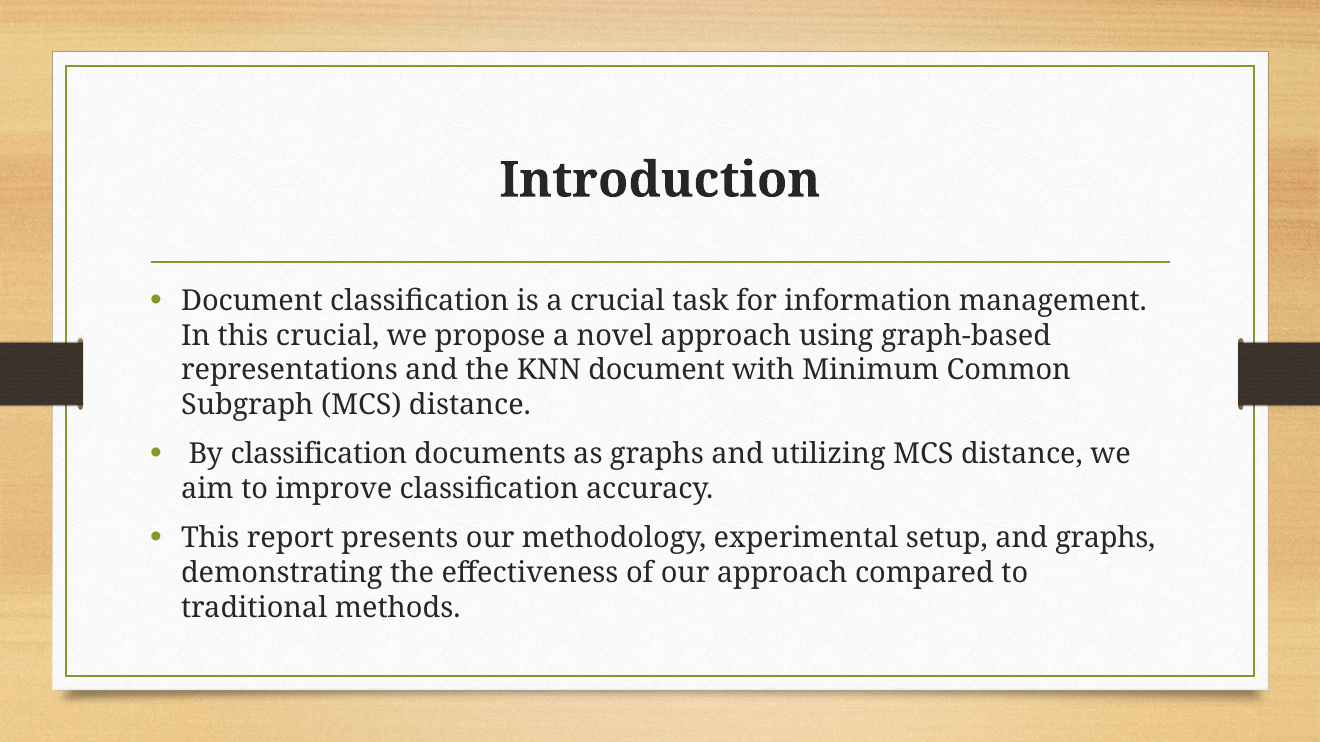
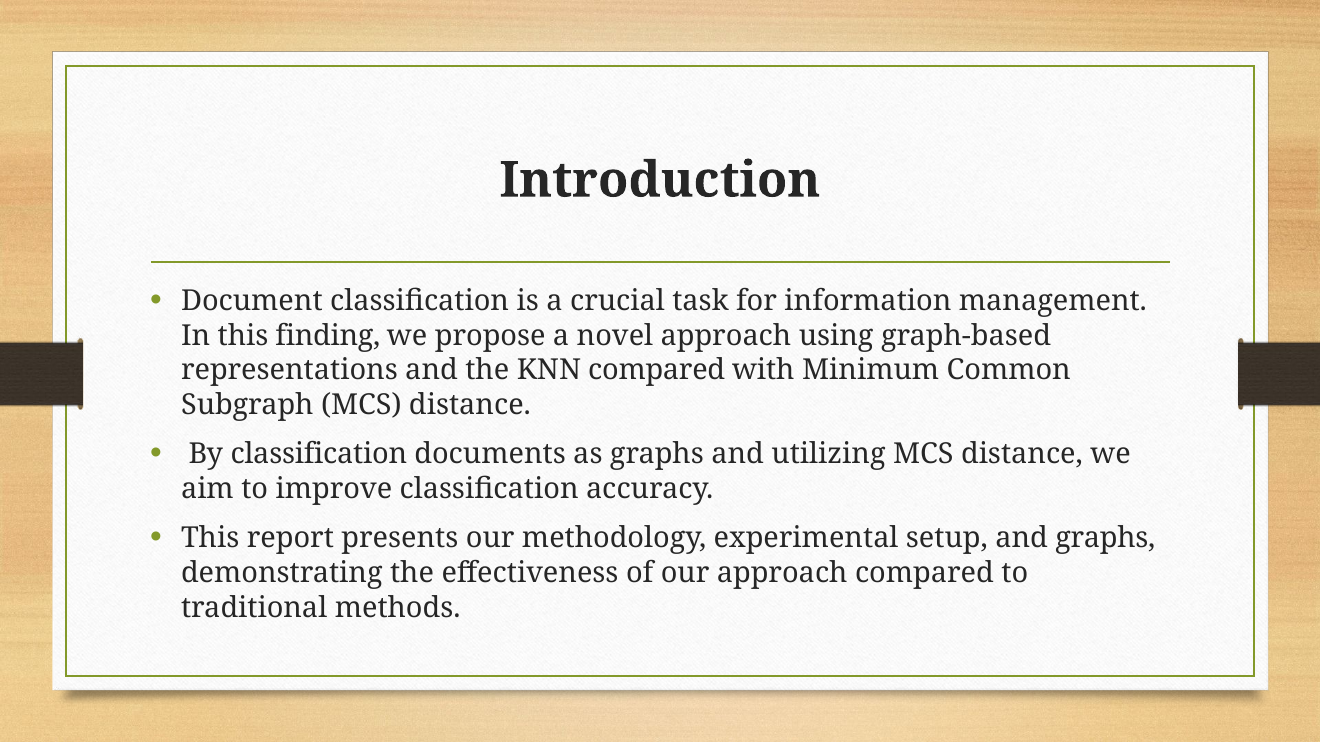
this crucial: crucial -> finding (328, 336)
KNN document: document -> compared (657, 370)
